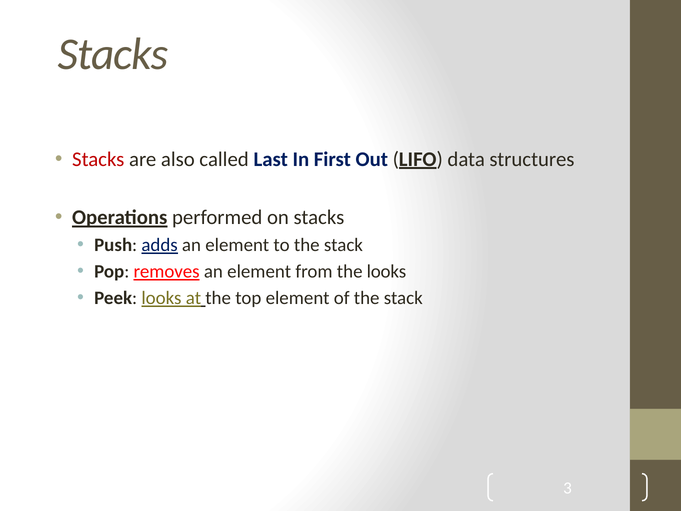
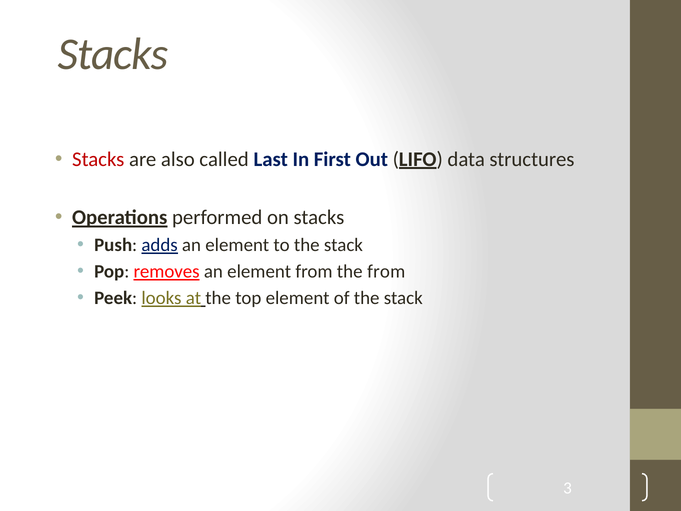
the looks: looks -> from (386, 271)
